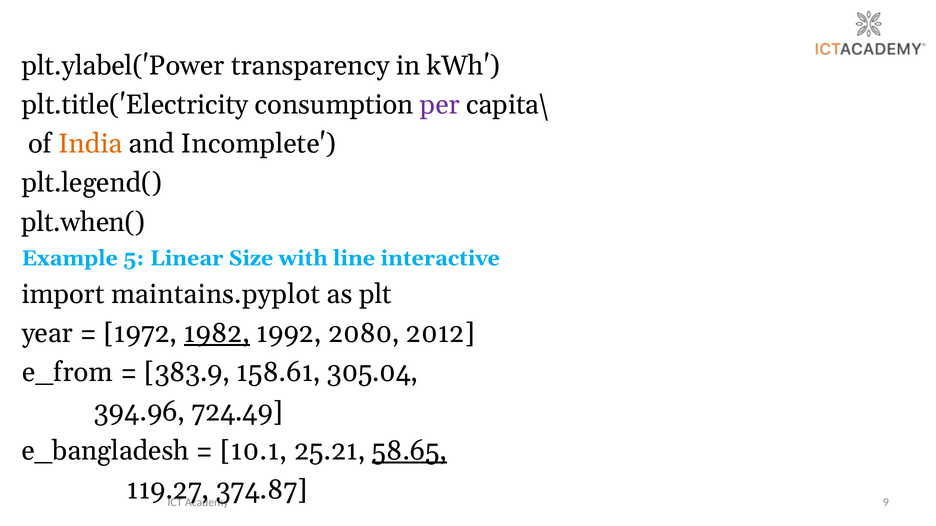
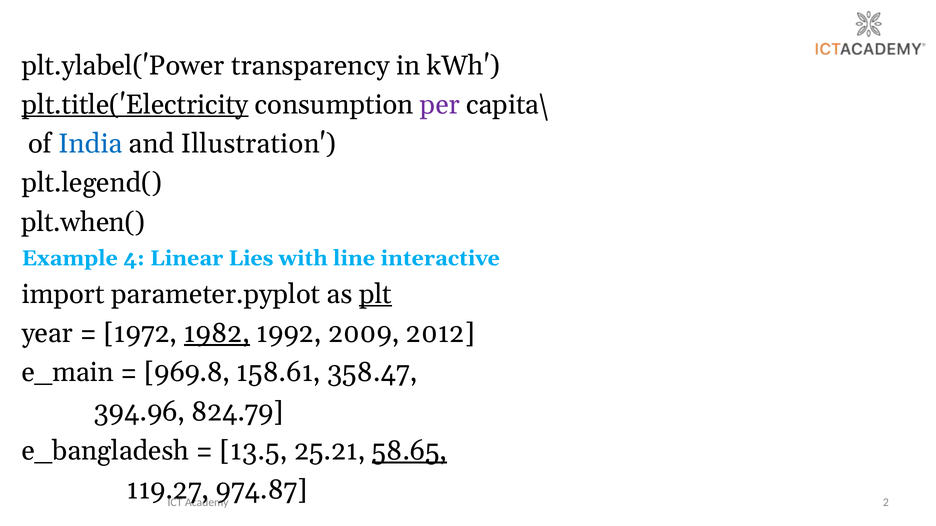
plt.title('Electricity underline: none -> present (135, 105)
India colour: orange -> blue (90, 144)
Incomplete: Incomplete -> Illustration (259, 144)
5: 5 -> 4 (134, 258)
Size: Size -> Lies (251, 258)
maintains.pyplot: maintains.pyplot -> parameter.pyplot (216, 294)
plt underline: none -> present (375, 294)
2080: 2080 -> 2009 (364, 334)
e_from: e_from -> e_main (68, 373)
383.9: 383.9 -> 969.8 (187, 373)
305.04: 305.04 -> 358.47 (372, 373)
724.49: 724.49 -> 824.79 (237, 412)
10.1: 10.1 -> 13.5 (254, 451)
374.87: 374.87 -> 974.87 (262, 490)
9: 9 -> 2 (886, 503)
